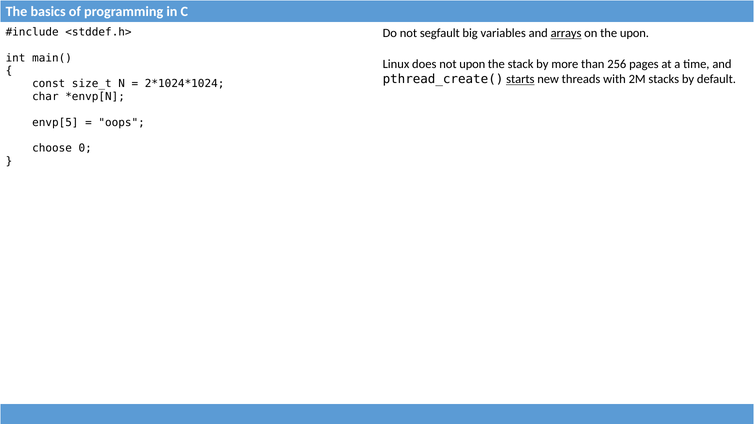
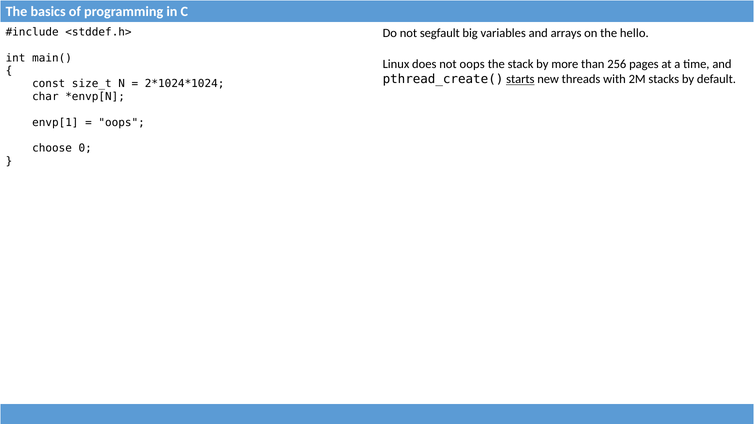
arrays underline: present -> none (566, 33)
the upon: upon -> hello (634, 33)
not upon: upon -> oops (472, 64)
envp[5: envp[5 -> envp[1 (55, 122)
